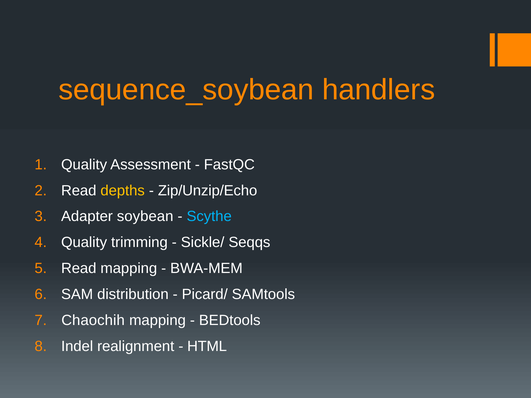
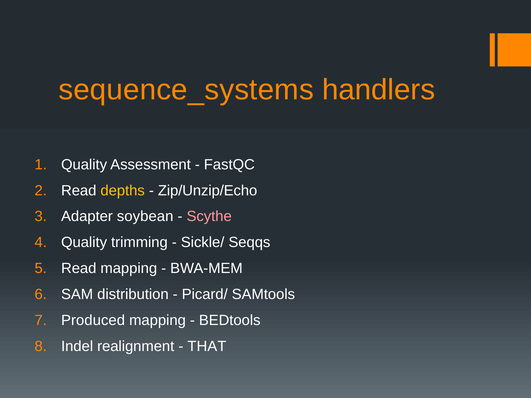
sequence_soybean: sequence_soybean -> sequence_systems (186, 90)
Scythe colour: light blue -> pink (209, 217)
Chaochih: Chaochih -> Produced (93, 320)
HTML: HTML -> THAT (207, 346)
